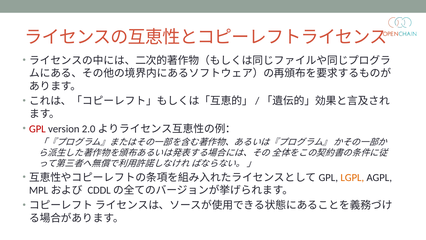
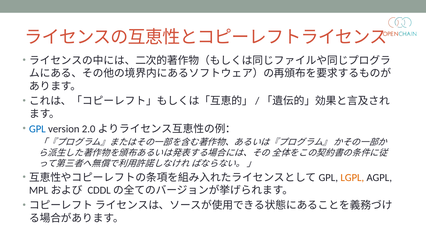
GPL colour: red -> blue (37, 129)
